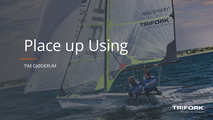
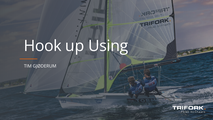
Place: Place -> Hook (43, 46)
